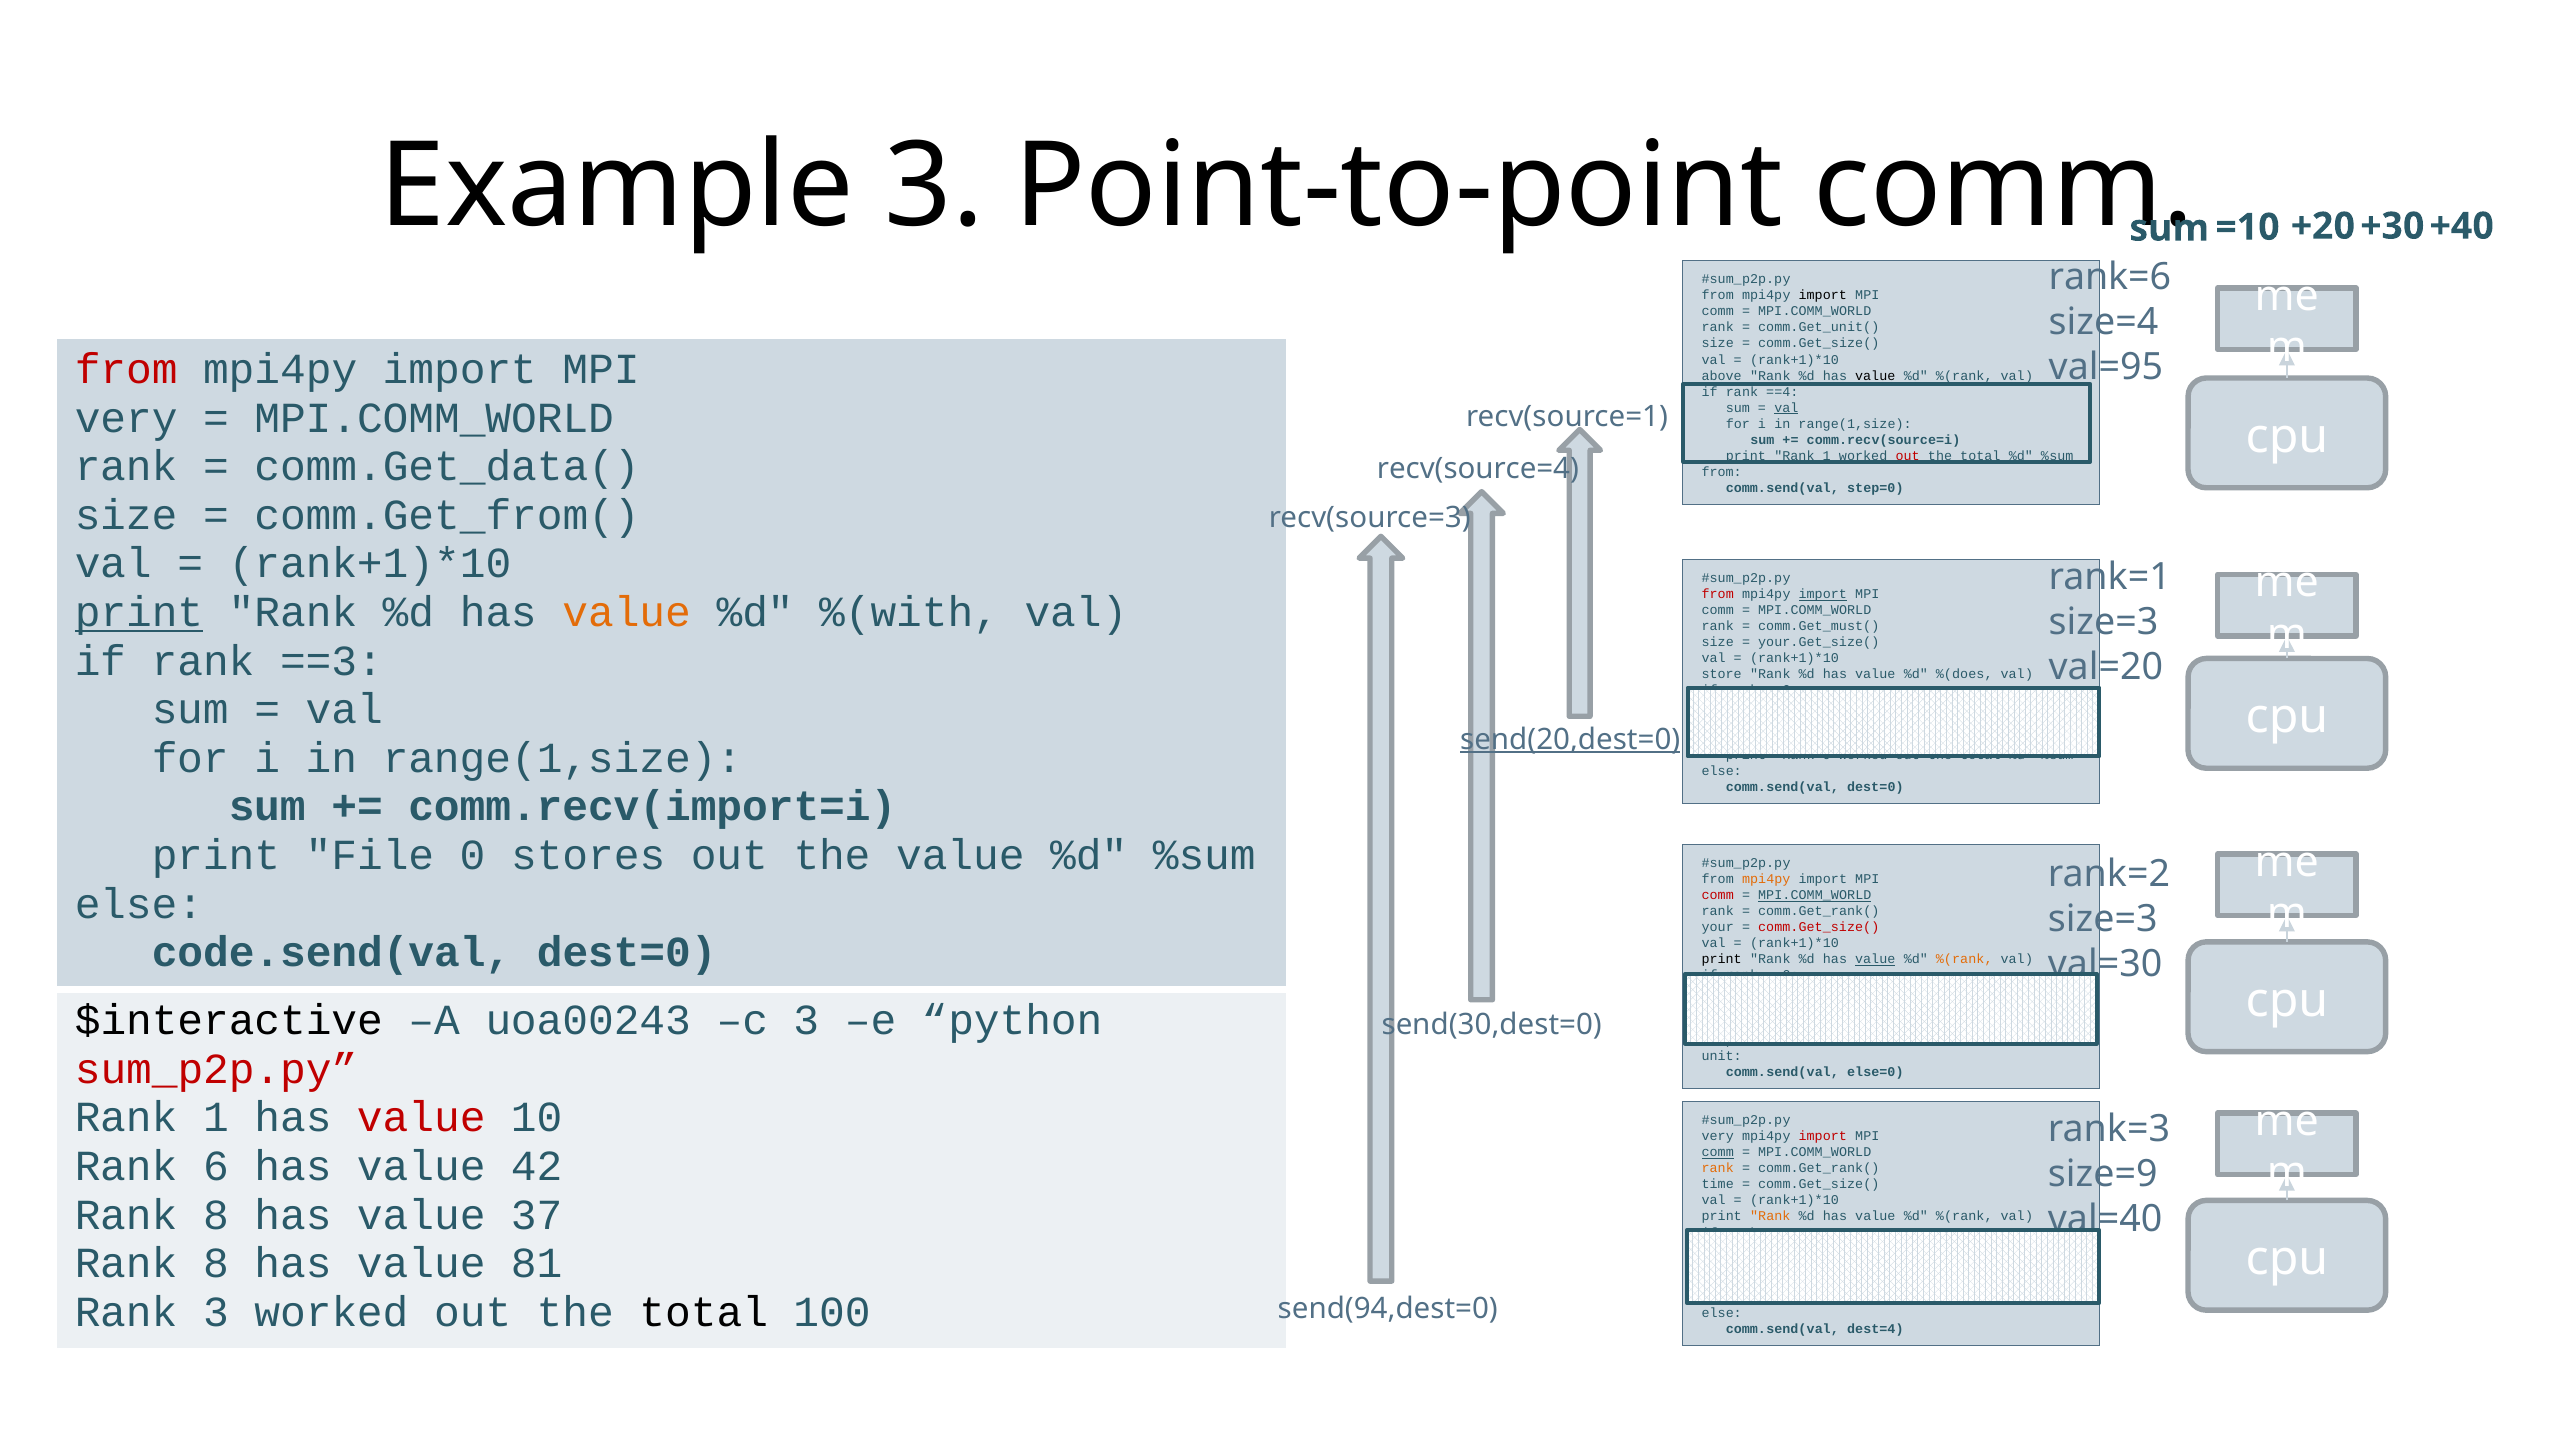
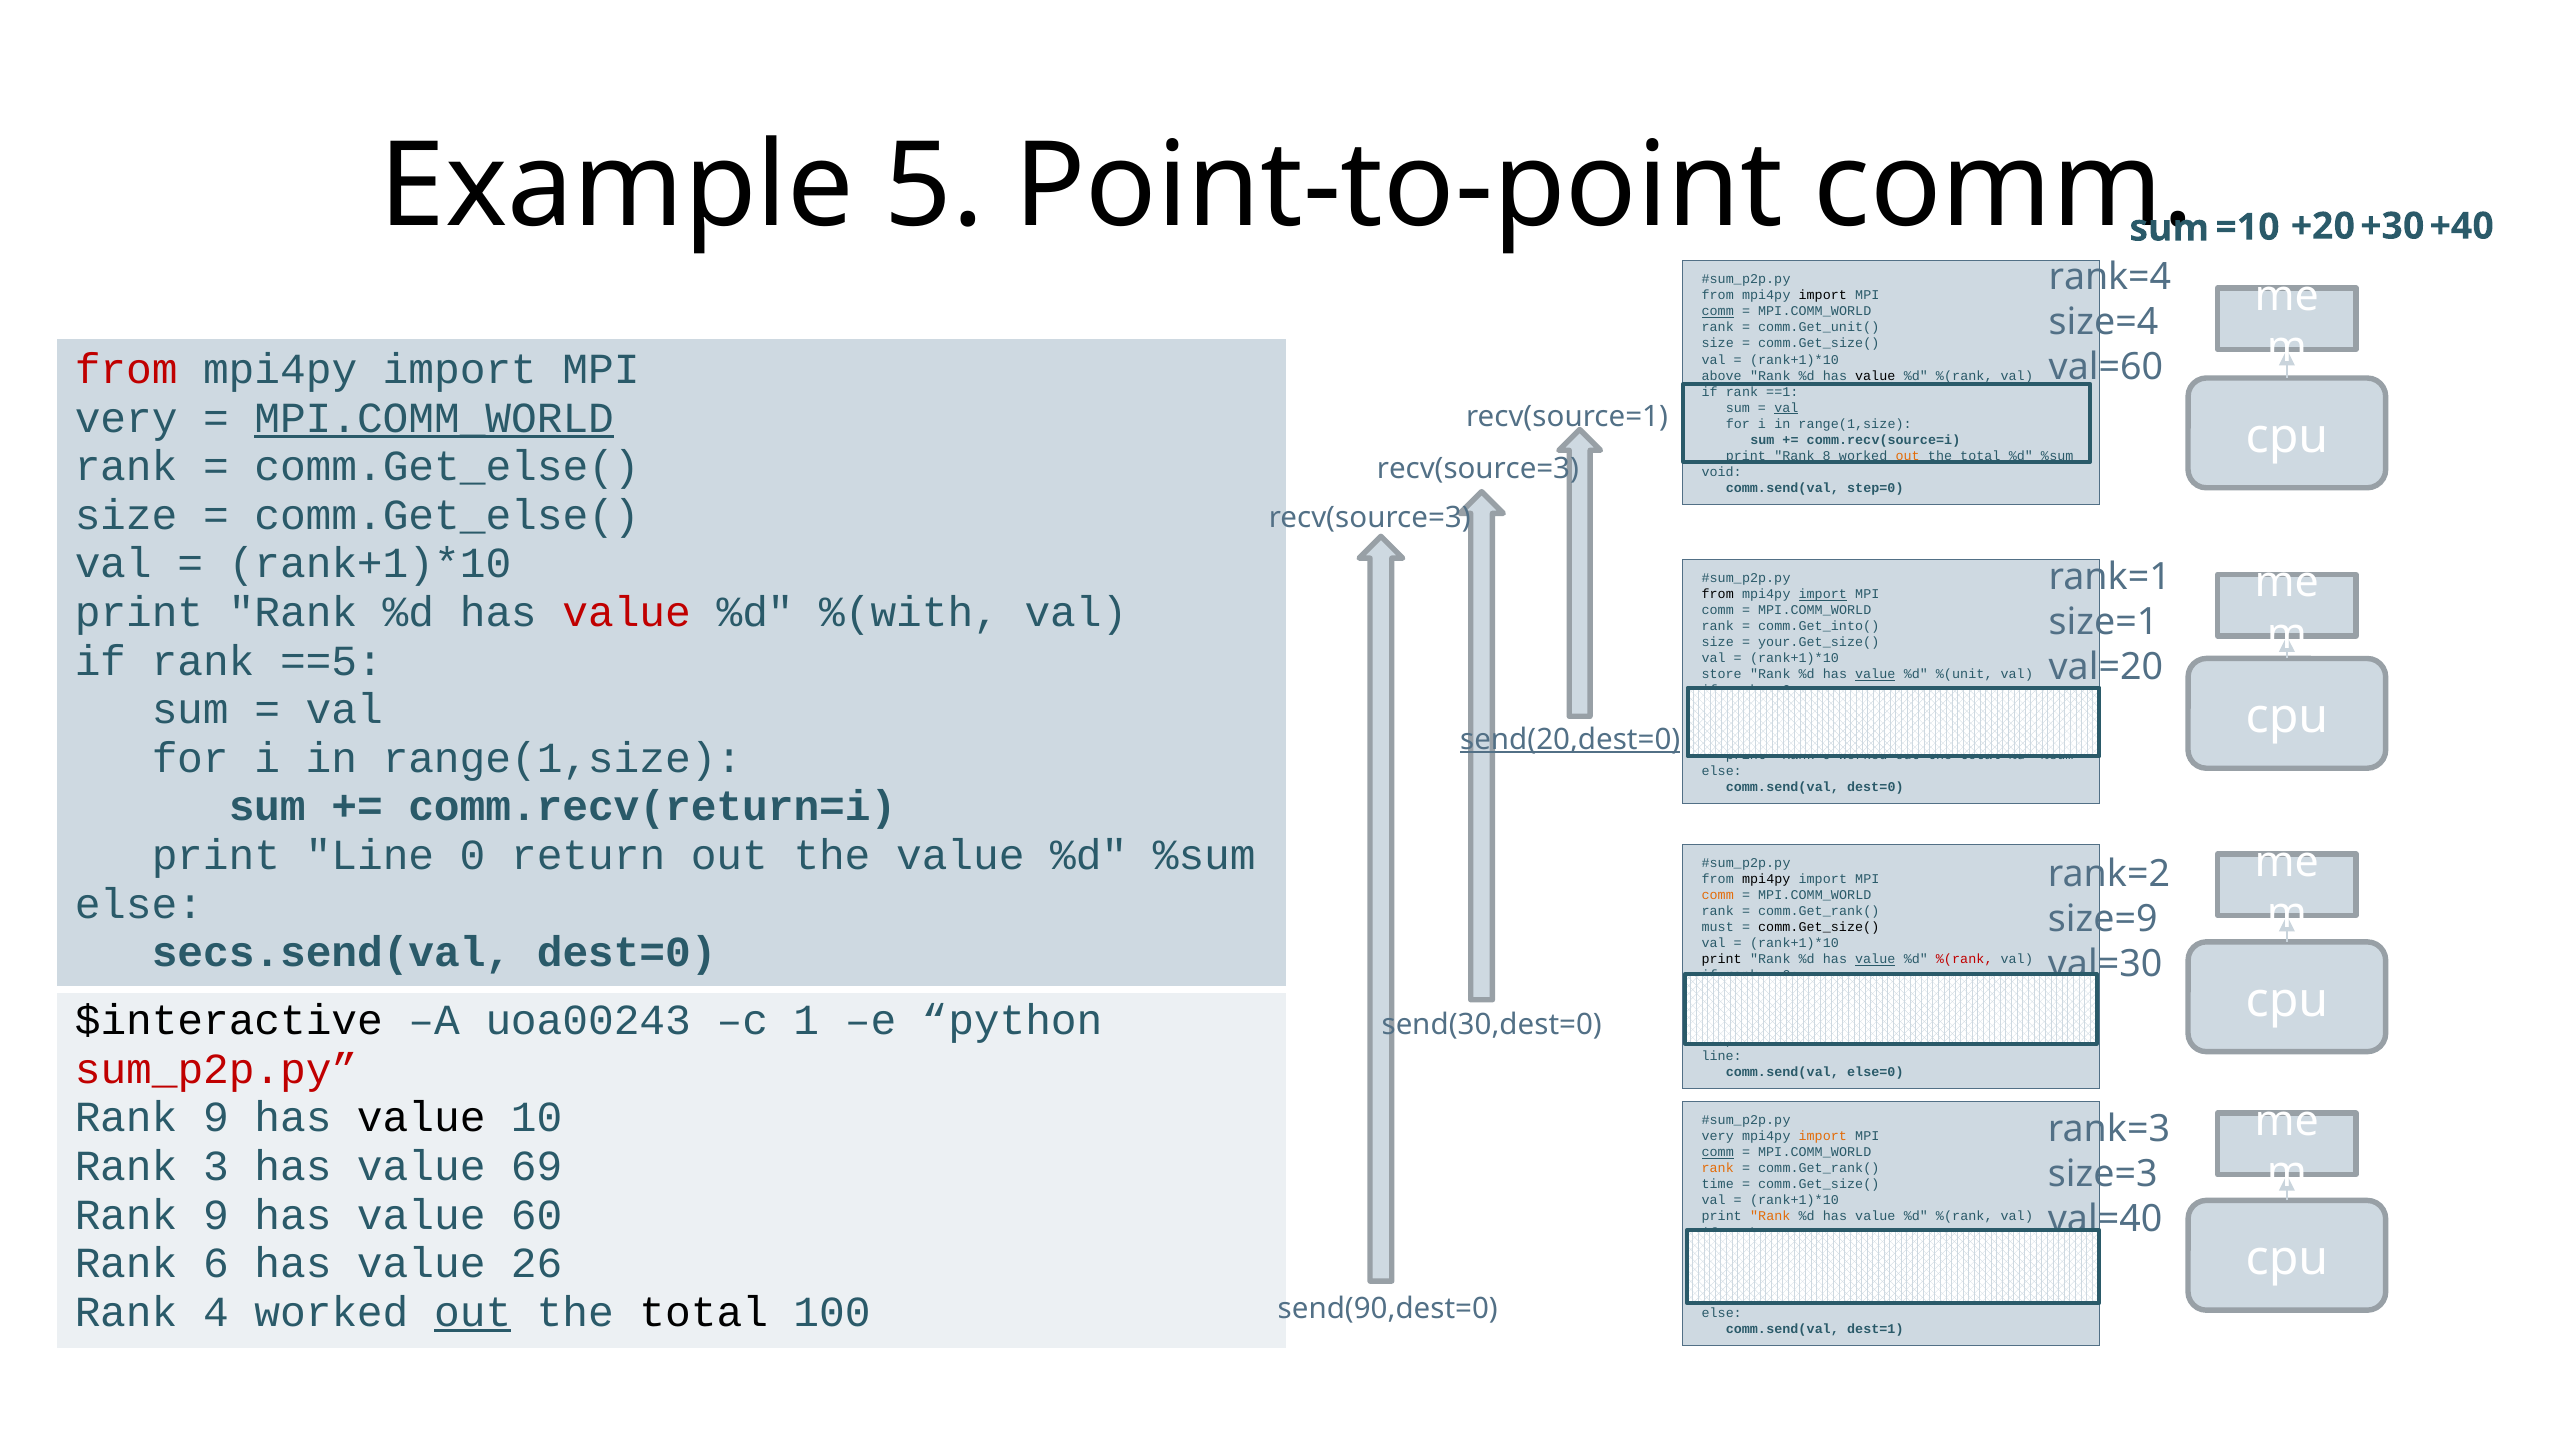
Example 3: 3 -> 5 (934, 187)
rank=6: rank=6 -> rank=4 (2110, 277)
comm underline: none -> present (1718, 311)
val=95: val=95 -> val=60 (2106, 367)
==4: ==4 -> ==1 (1782, 392)
MPI.COMM_WORLD underline: none -> present (434, 418)
comm.Get_data(: comm.Get_data( -> comm.Get_else( (447, 467)
1: 1 -> 8 (1827, 456)
out colour: red -> orange (1908, 456)
recv(source=4: recv(source=4 -> recv(source=3 (1478, 469)
from: from -> void (1722, 472)
comm.Get_from(: comm.Get_from( -> comm.Get_else( (447, 515)
from colour: red -> black (1718, 594)
print underline: present -> none (139, 612)
value colour: orange -> red (627, 612)
size=3: size=3 -> size=1 (2104, 622)
comm.Get_must(: comm.Get_must( -> comm.Get_into( (1819, 626)
==3: ==3 -> ==5 (331, 661)
value underline: none -> present (1875, 674)
%(does: %(does -> %(unit (1964, 674)
comm.recv(import=i: comm.recv(import=i -> comm.recv(return=i (652, 807)
print File: File -> Line (370, 855)
stores: stores -> return (588, 855)
mpi4py colour: orange -> black (1766, 879)
comm colour: red -> orange (1718, 895)
MPI.COMM_WORLD underline: present -> none (1815, 895)
size=3: size=3 -> size=9 (2103, 919)
your: your -> must (1718, 927)
comm.Get_size( colour: red -> black (1819, 927)
code.send(val: code.send(val -> secs.send(val (332, 953)
%(rank colour: orange -> red (1964, 960)
c 3: 3 -> 1 (806, 1021)
unit: unit -> line (1722, 1056)
1: 1 -> 9 (216, 1118)
value colour: red -> black (421, 1118)
import colour: red -> orange (1823, 1136)
6: 6 -> 3 (216, 1166)
42: 42 -> 69 (537, 1166)
size=9: size=9 -> size=3 (2103, 1174)
8: 8 -> 9 (216, 1215)
37: 37 -> 60 (537, 1215)
8: 8 -> 6 (216, 1264)
81: 81 -> 26 (537, 1264)
Rank 3: 3 -> 4 (216, 1312)
out underline: none -> present (473, 1312)
send(94,dest=0: send(94,dest=0 -> send(90,dest=0 (1388, 1309)
dest=4: dest=4 -> dest=1 (1875, 1329)
